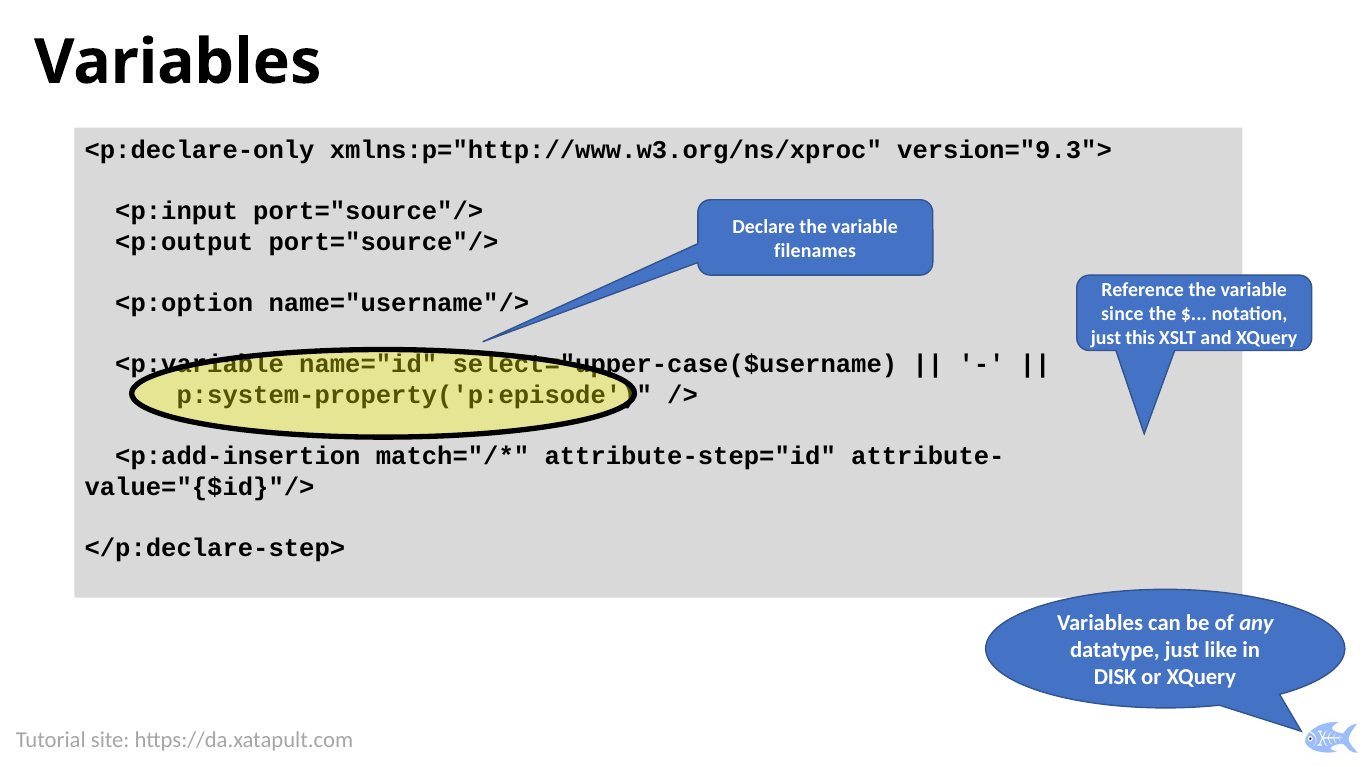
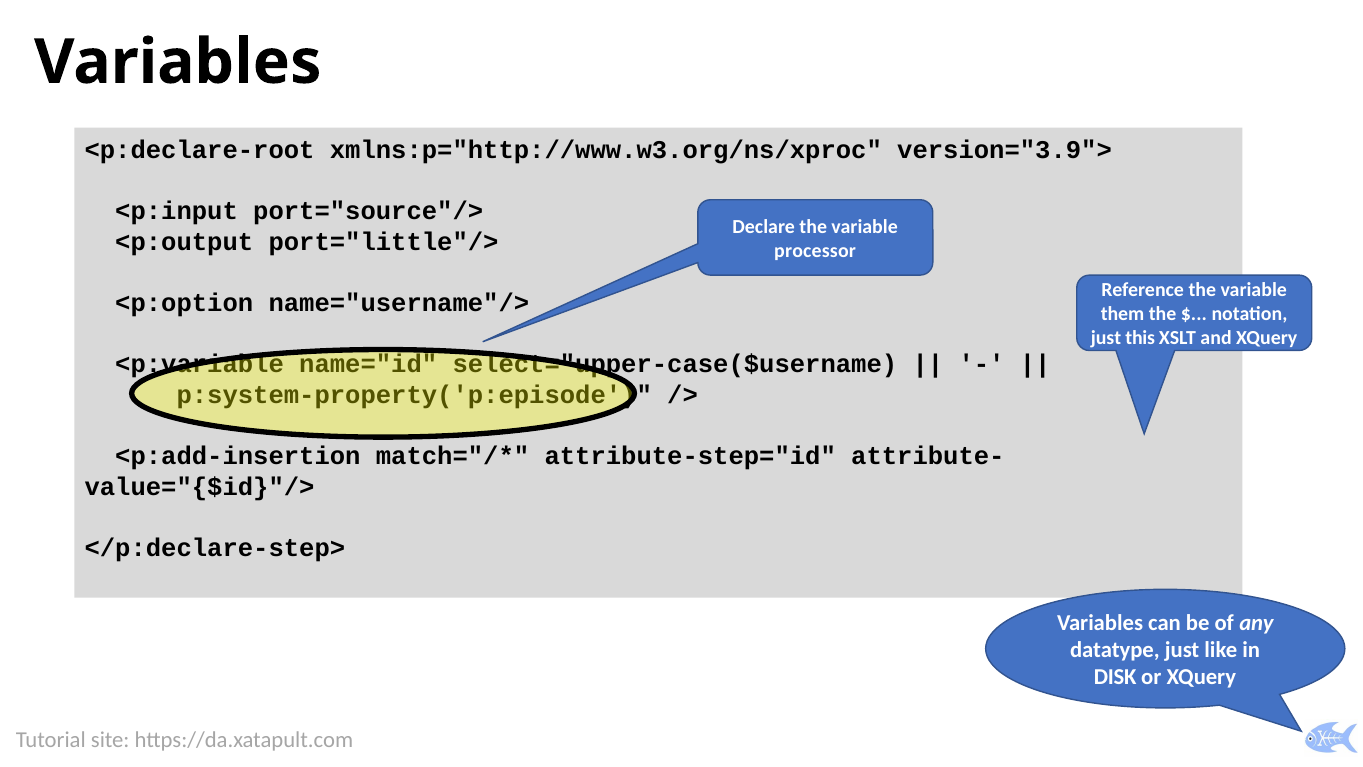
<p:declare-only: <p:declare-only -> <p:declare-root (200, 150)
version="9.3">: version="9.3"> -> version="3.9"> (1005, 150)
<p:output port="source"/>: port="source"/> -> port="little"/> (384, 242)
filenames: filenames -> processor (815, 251)
since: since -> them (1123, 314)
